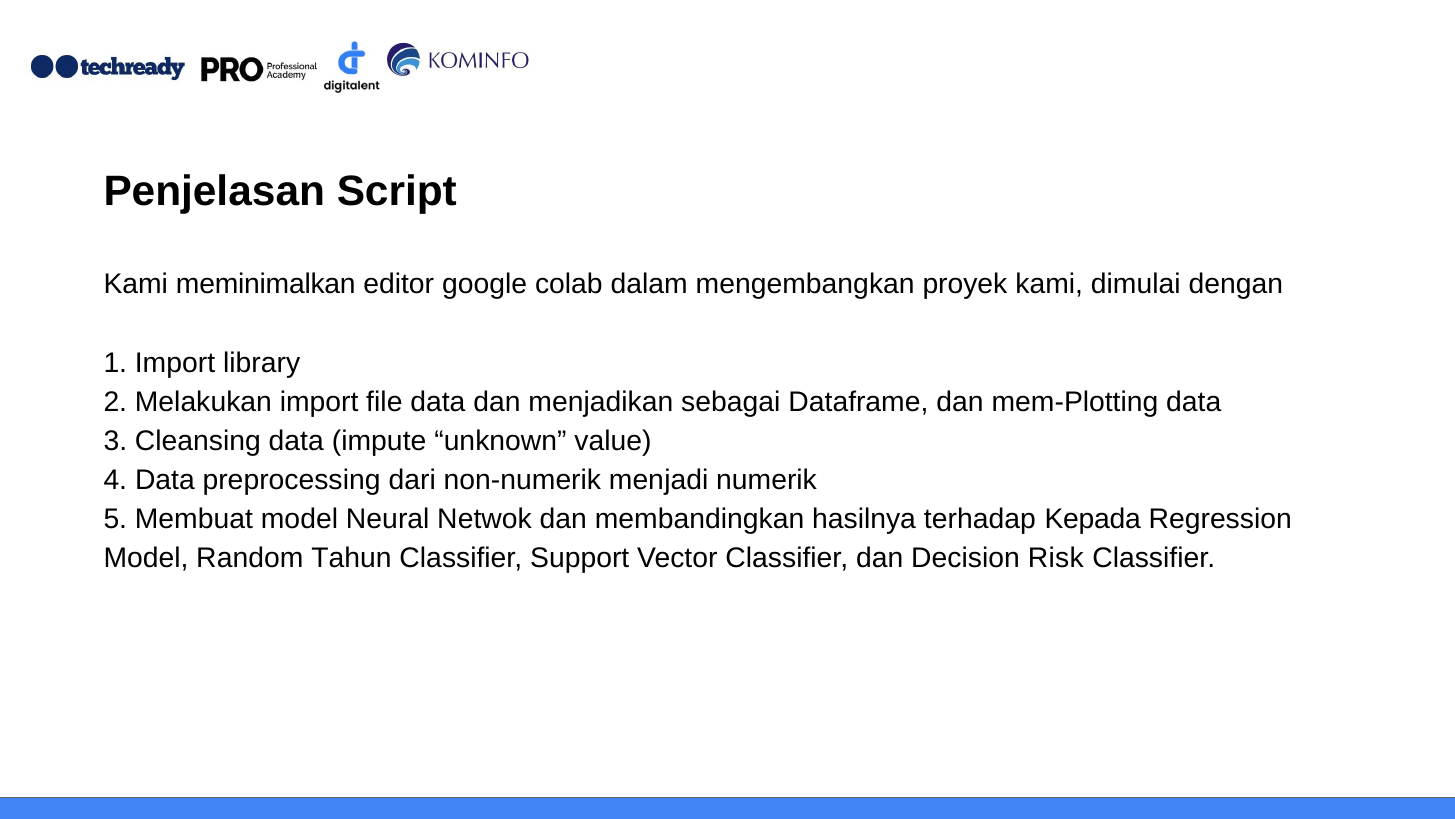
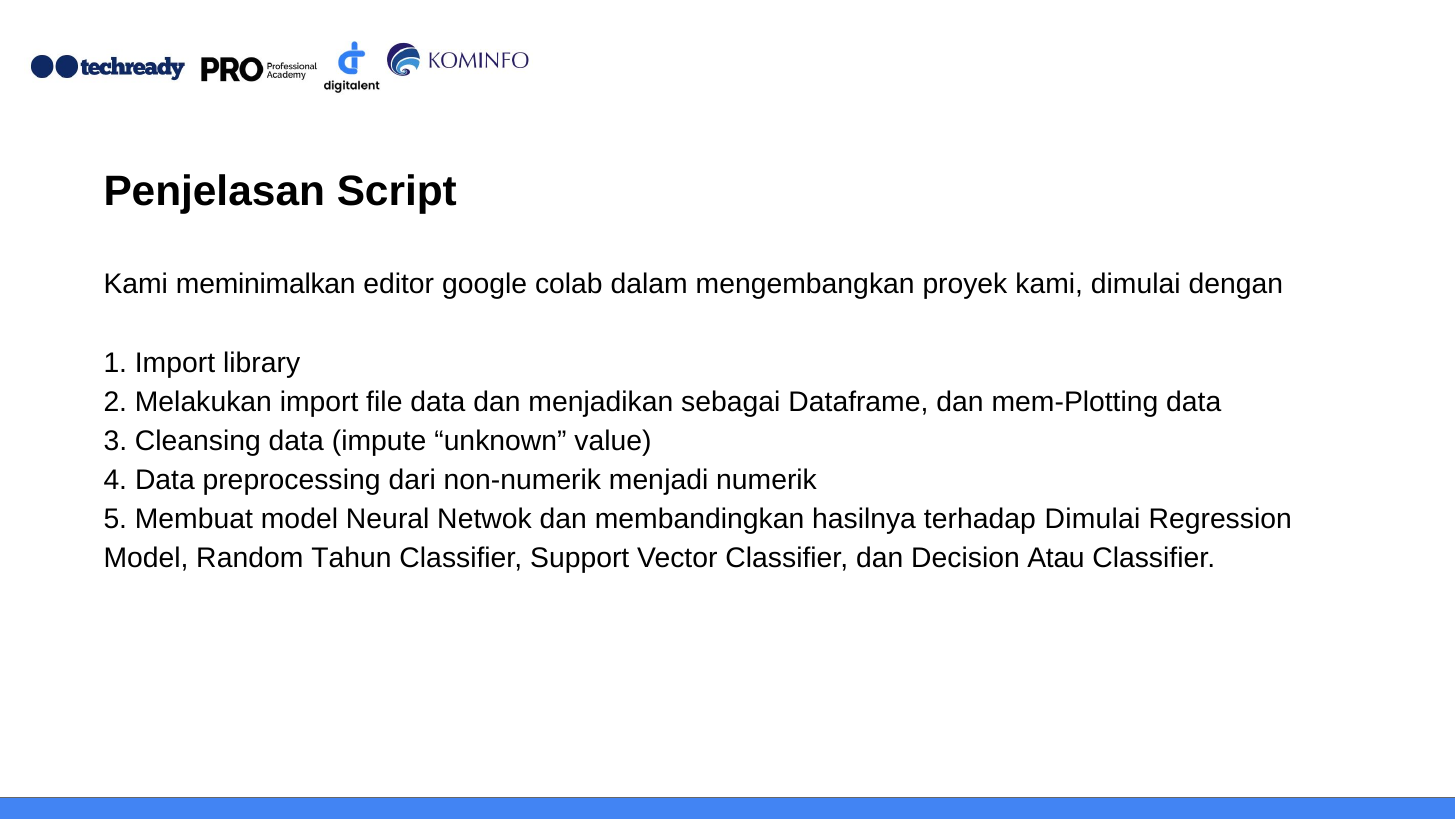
terhadap Kepada: Kepada -> Dimulai (1092, 519)
Risk: Risk -> Atau (1056, 558)
